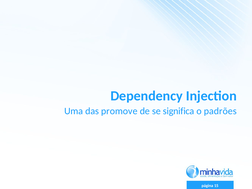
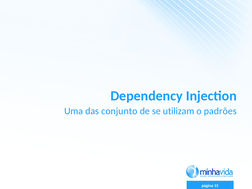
promove: promove -> conjunto (119, 111)
significa: significa -> utilizam (179, 111)
